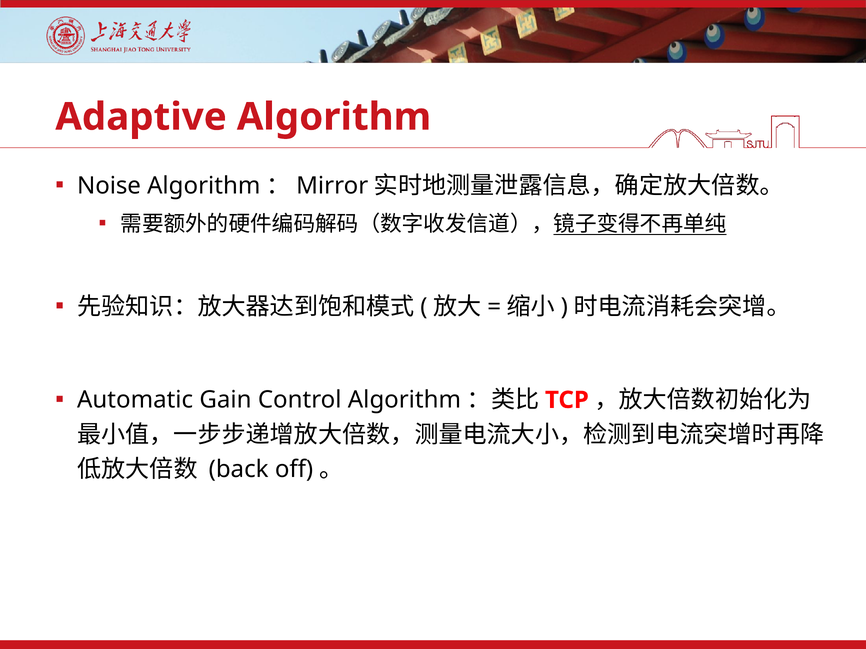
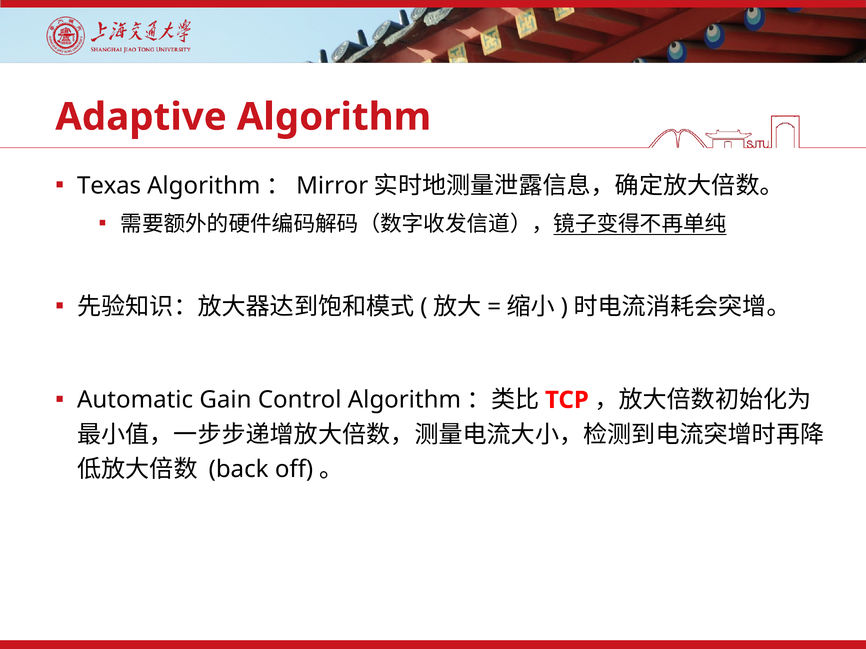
Noise: Noise -> Texas (109, 186)
